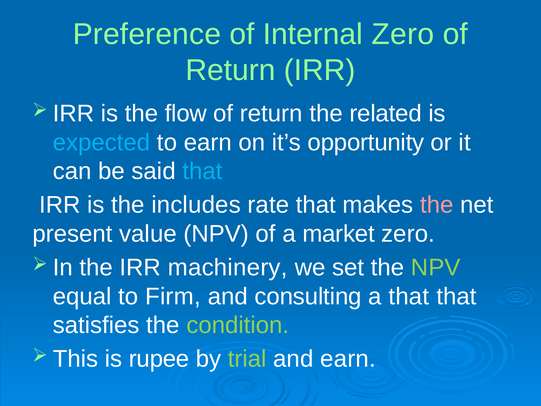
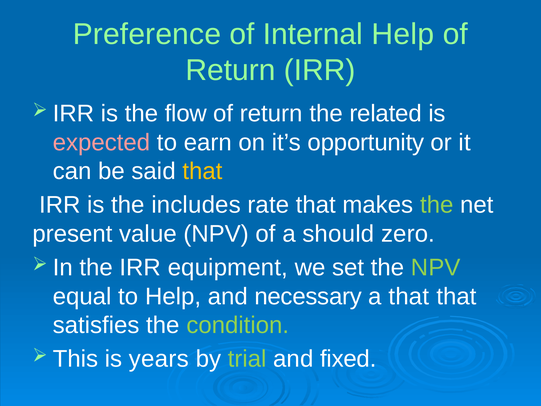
Internal Zero: Zero -> Help (403, 34)
expected colour: light blue -> pink (102, 142)
that colour: light blue -> yellow (202, 171)
the colour: pink -> light green (437, 205)
market: market -> should (338, 234)
machinery: machinery -> equipment (228, 267)
to Firm: Firm -> Help (173, 296)
consulting: consulting -> necessary (308, 296)
rupee: rupee -> years (159, 359)
and earn: earn -> fixed (348, 359)
